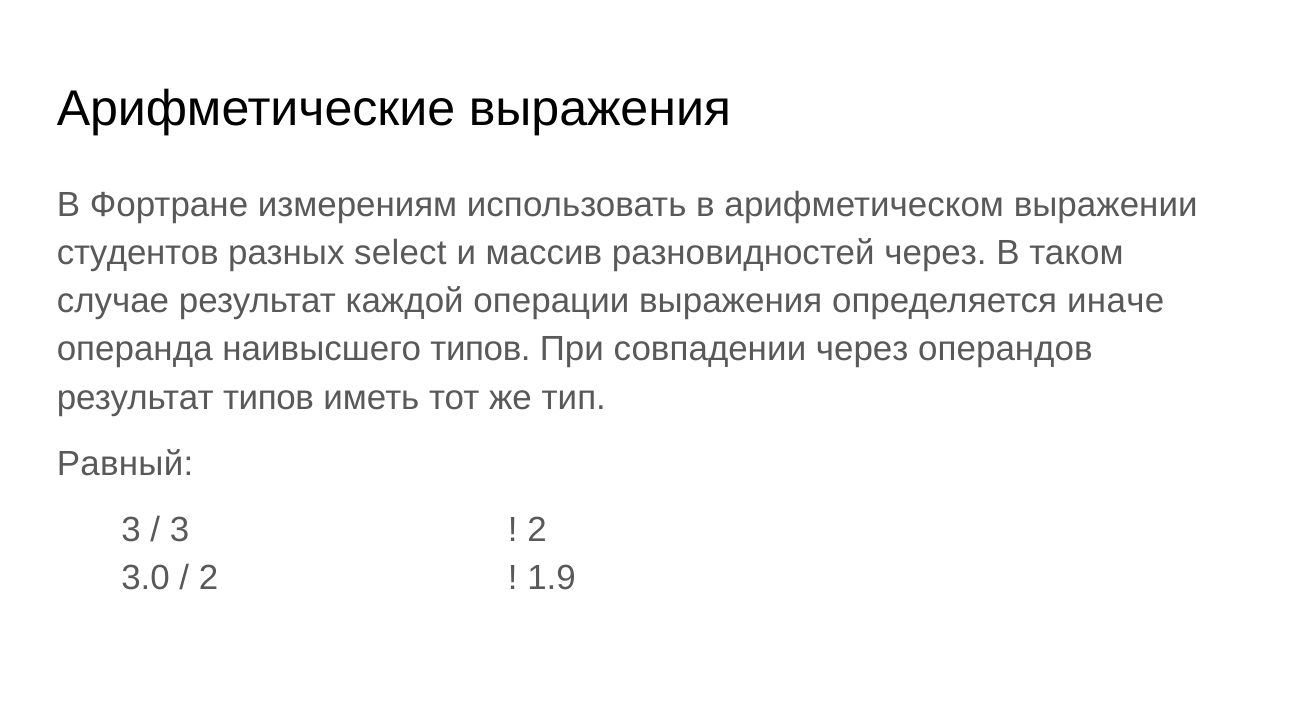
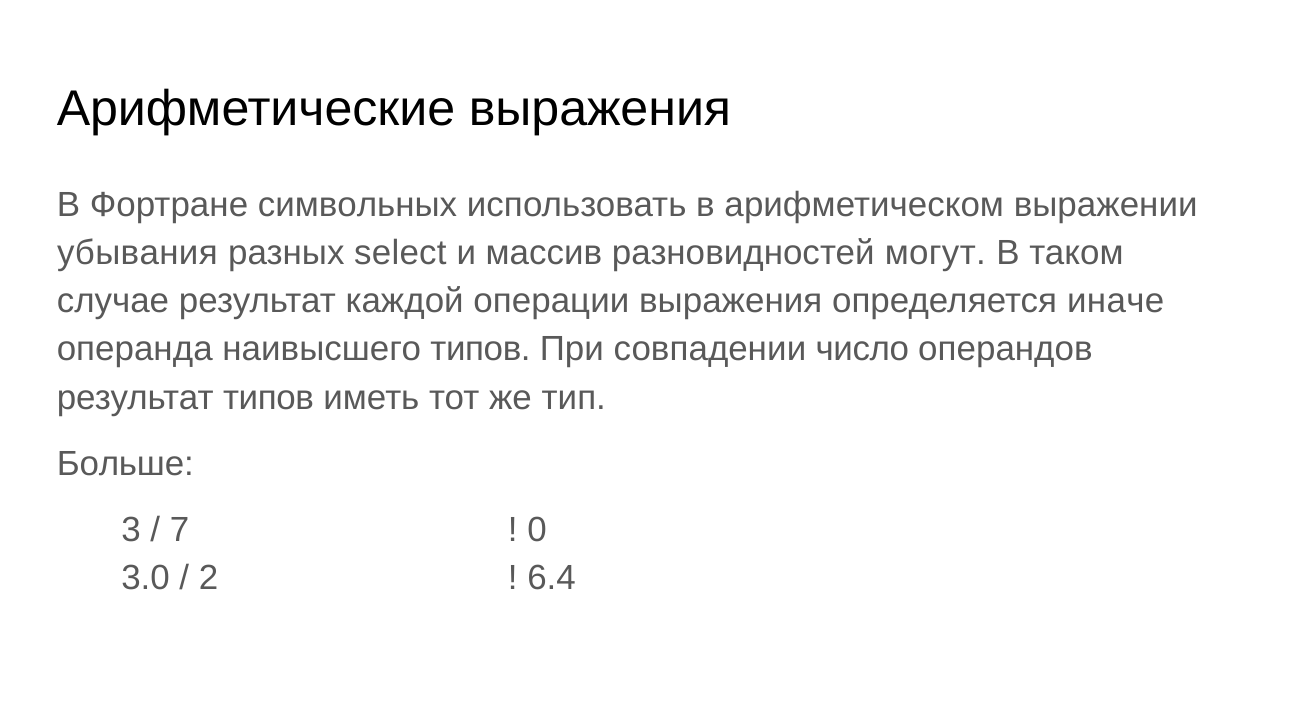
измерениям: измерениям -> символьных (358, 205)
студентов: студентов -> убывания (137, 253)
разновидностей через: через -> могут (935, 253)
совпадении через: через -> число (862, 349)
Равный: Равный -> Больше (125, 464)
3: 3 -> 7 (179, 530)
2: 2 -> 0 (537, 530)
1.9: 1.9 -> 6.4 (552, 578)
